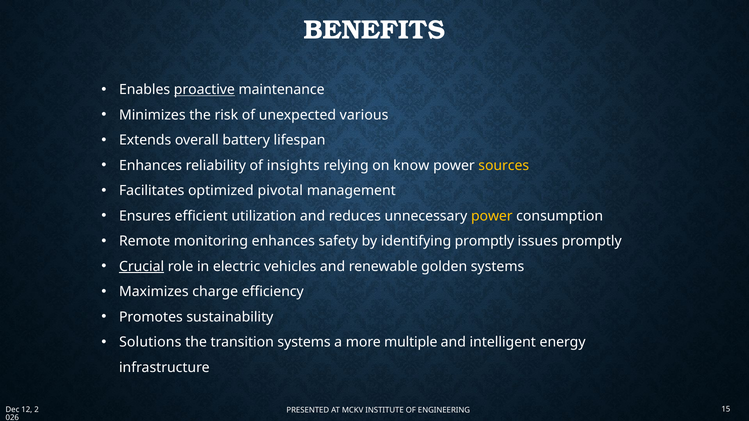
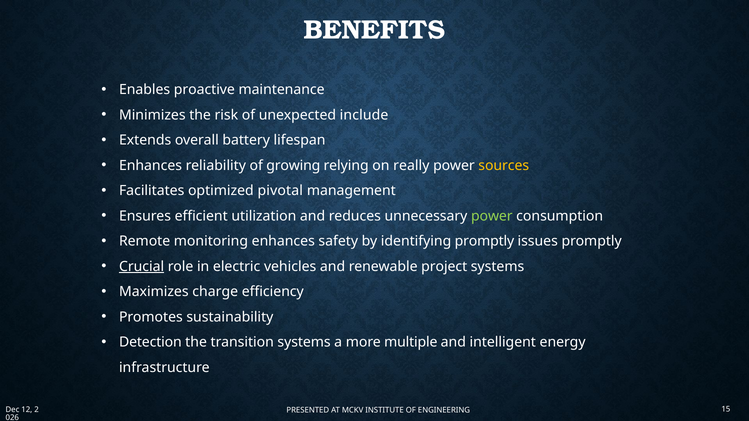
proactive underline: present -> none (204, 90)
various: various -> include (364, 115)
insights: insights -> growing (293, 166)
know: know -> really (411, 166)
power colour: yellow -> light green (492, 216)
golden: golden -> project (444, 267)
Solutions: Solutions -> Detection (150, 343)
